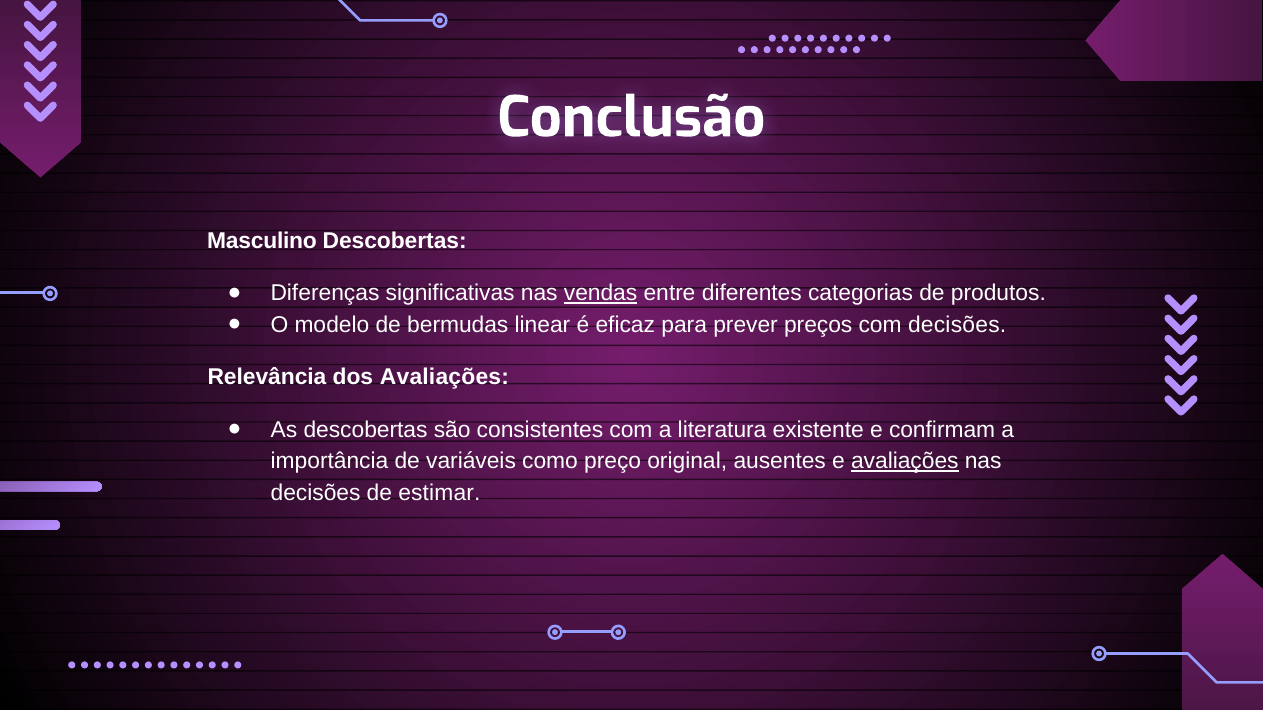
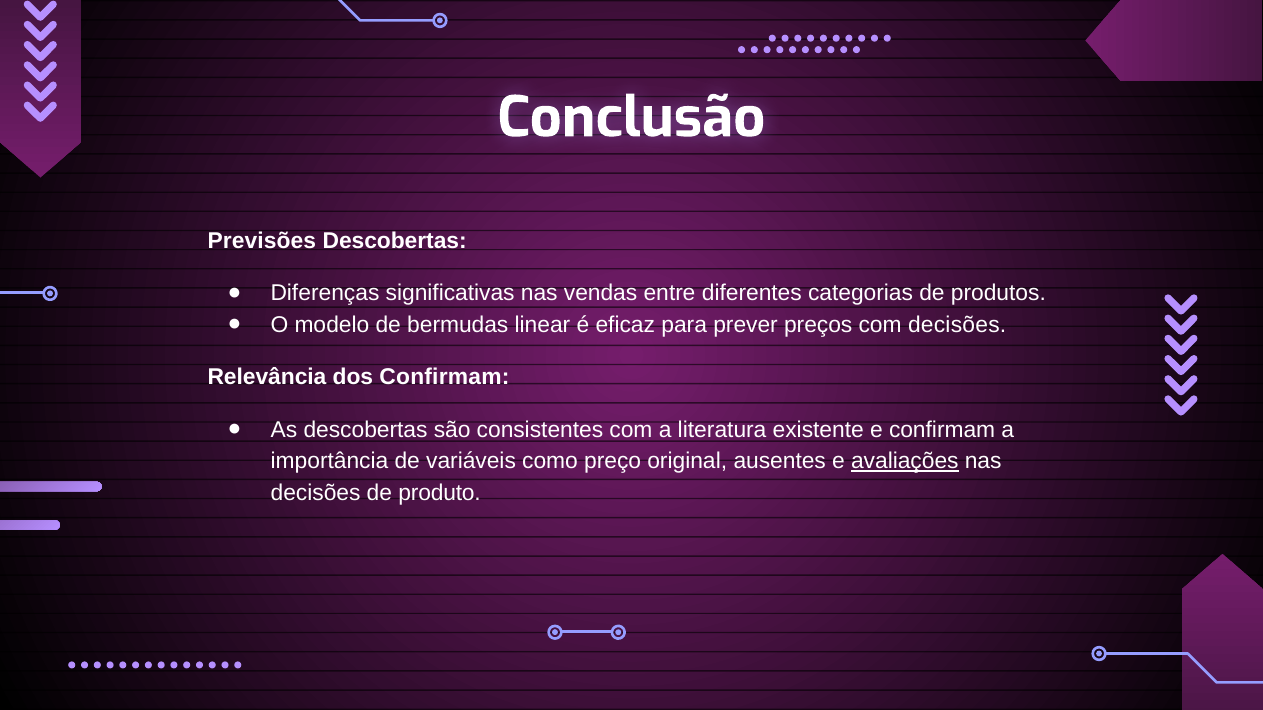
Masculino: Masculino -> Previsões (262, 241)
vendas underline: present -> none (601, 293)
dos Avaliações: Avaliações -> Confirmam (444, 377)
estimar: estimar -> produto (440, 493)
